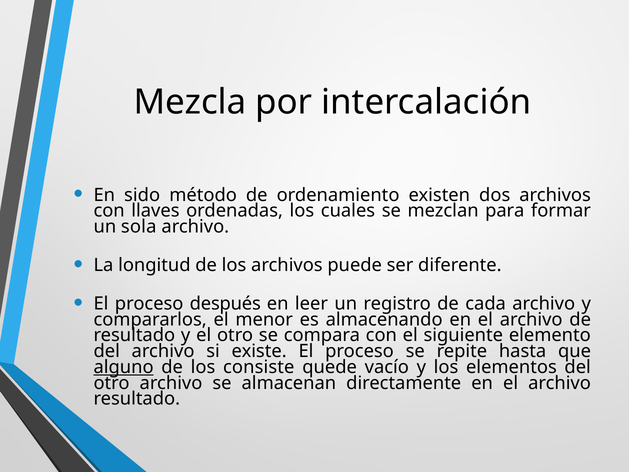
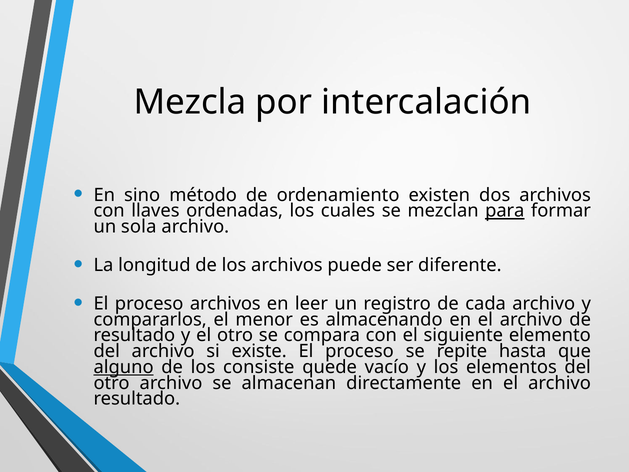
sido: sido -> sino (142, 195)
para underline: none -> present (505, 211)
proceso después: después -> archivos (225, 304)
